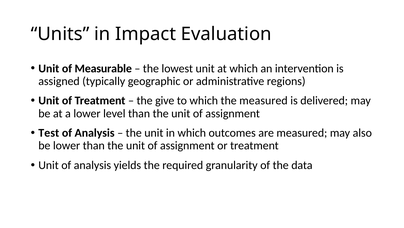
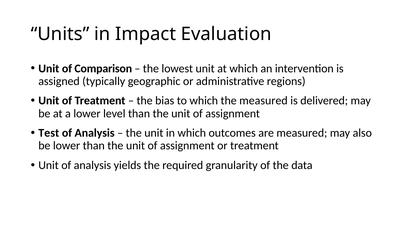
Measurable: Measurable -> Comparison (103, 68)
give: give -> bias (165, 100)
